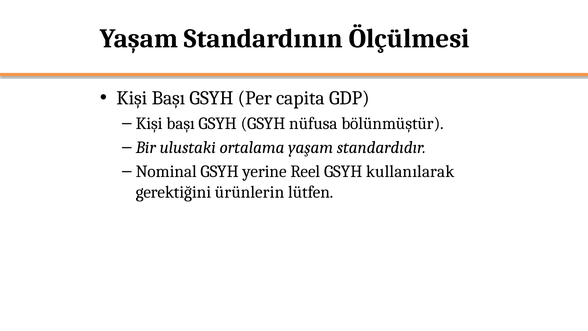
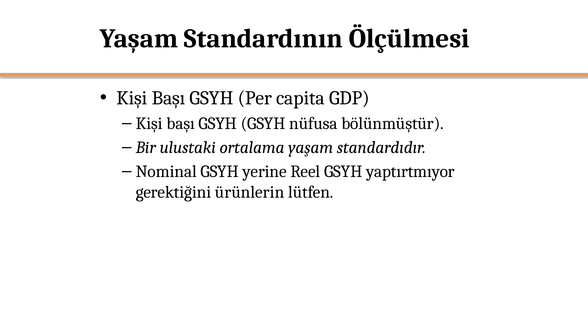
kullanılarak: kullanılarak -> yaptırtmıyor (410, 171)
